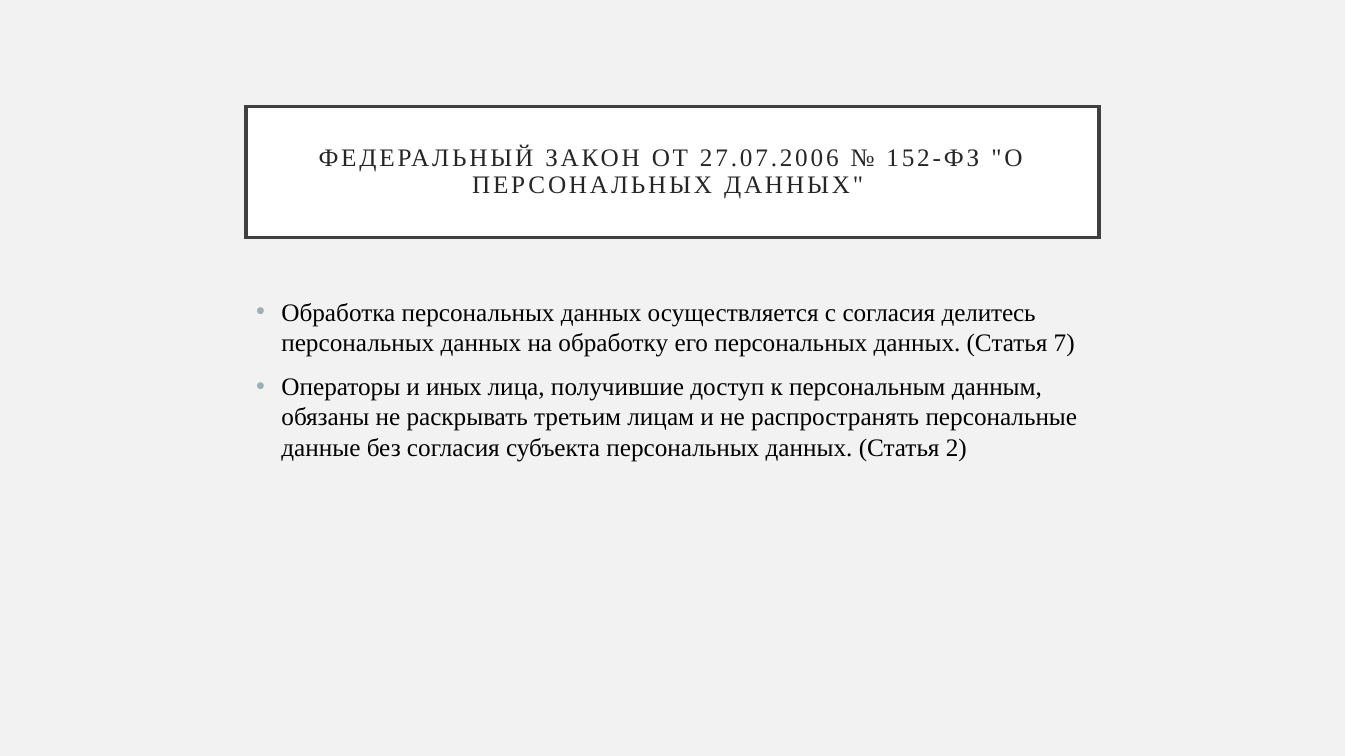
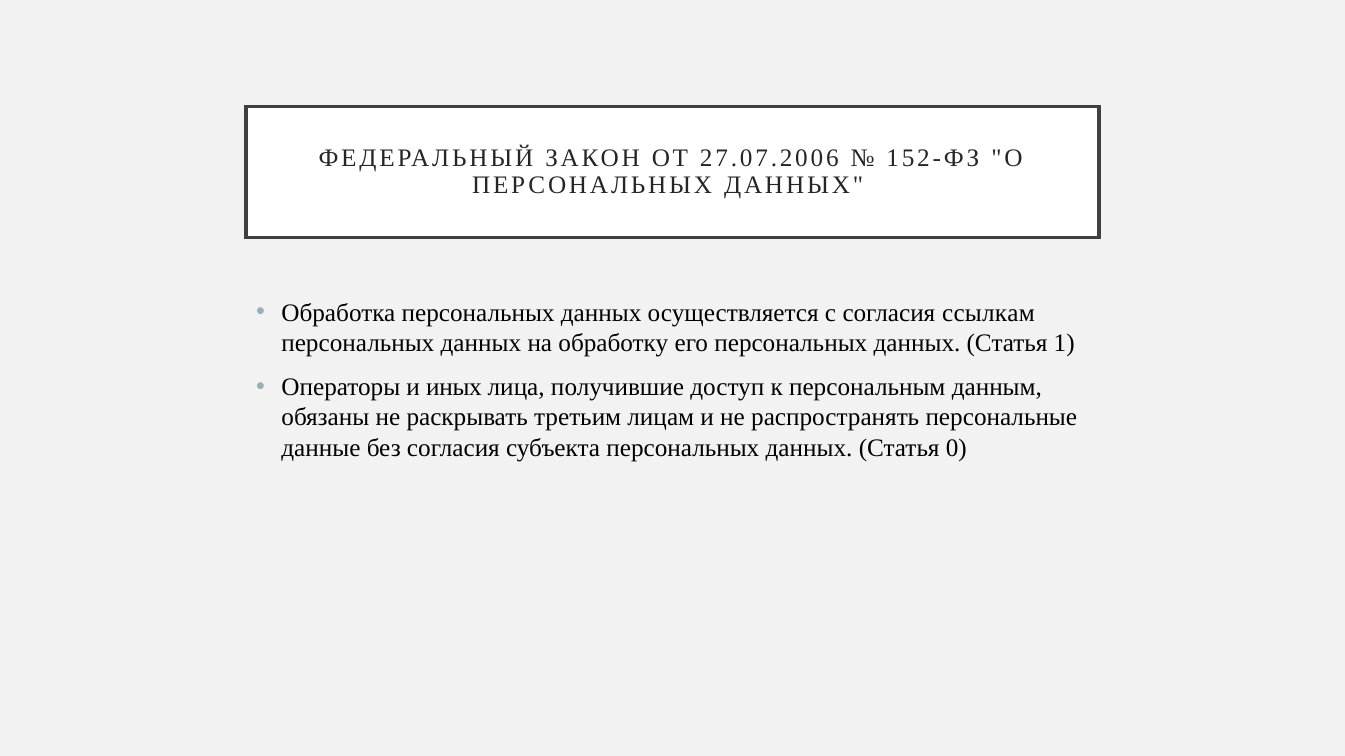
делитесь: делитесь -> ссылкам (988, 313)
7: 7 -> 1 (1064, 343)
2: 2 -> 0 (956, 448)
